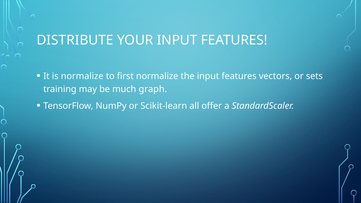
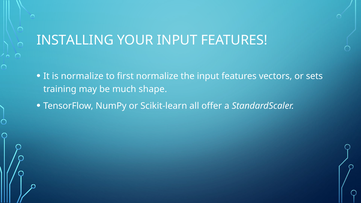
DISTRIBUTE: DISTRIBUTE -> INSTALLING (75, 40)
graph: graph -> shape (153, 89)
